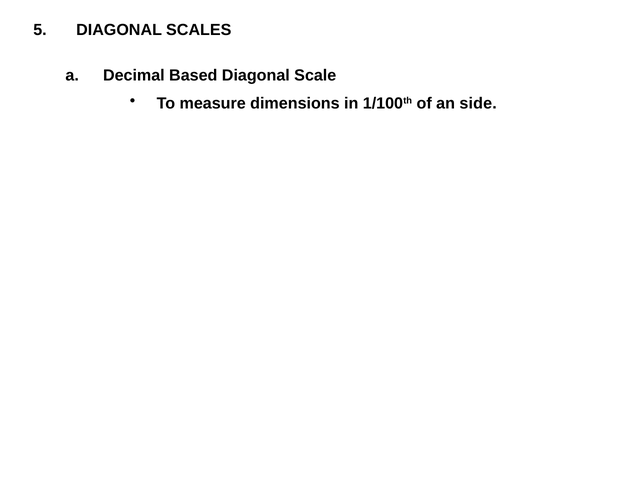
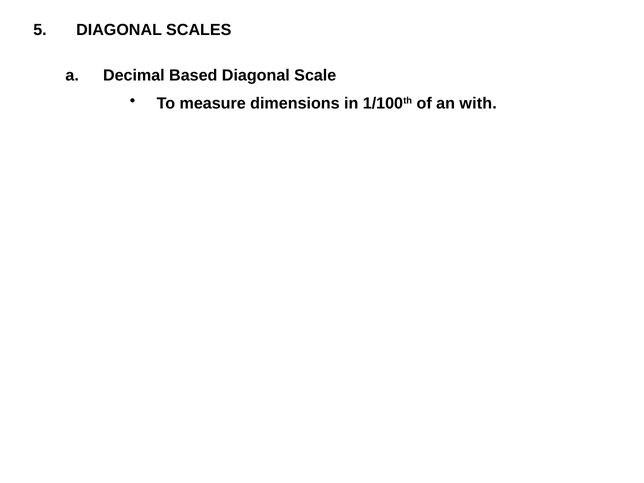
side: side -> with (478, 104)
